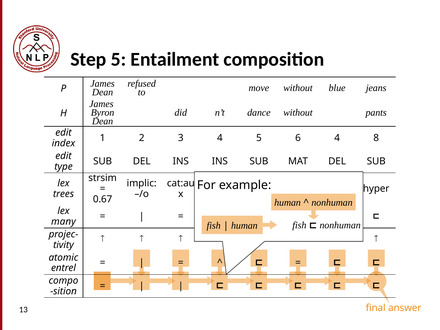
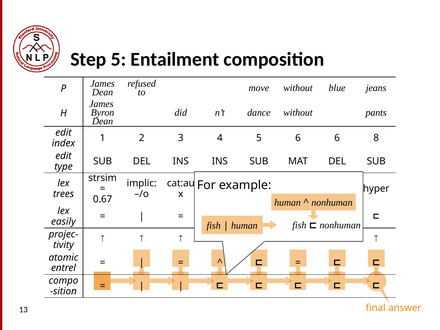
6 4: 4 -> 6 (337, 138)
many: many -> easily (63, 222)
